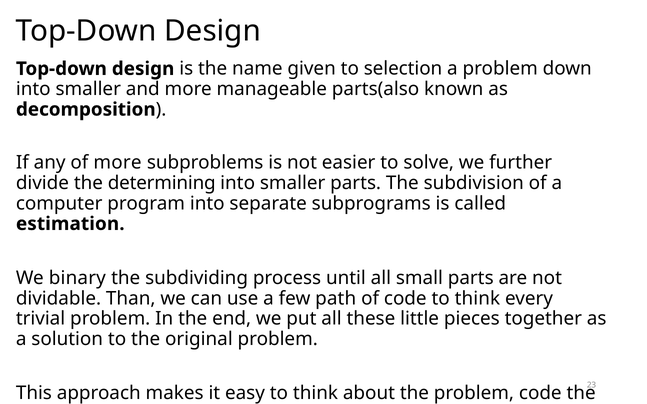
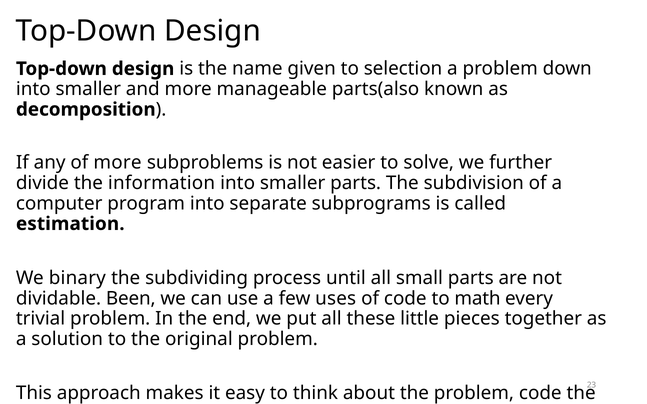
determining: determining -> information (162, 183)
Than: Than -> Been (131, 299)
path: path -> uses (336, 299)
code to think: think -> math (478, 299)
